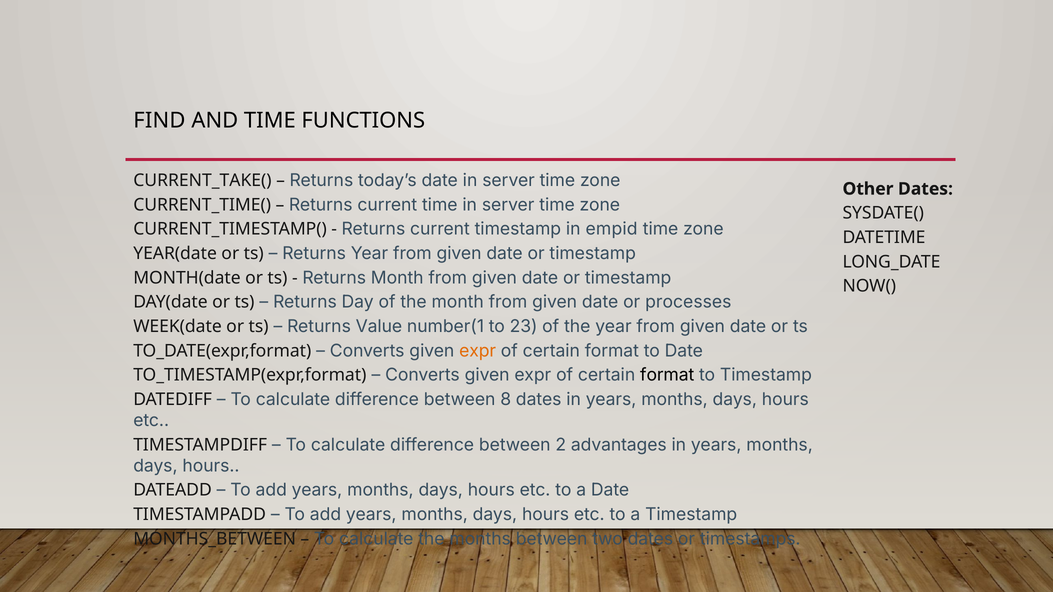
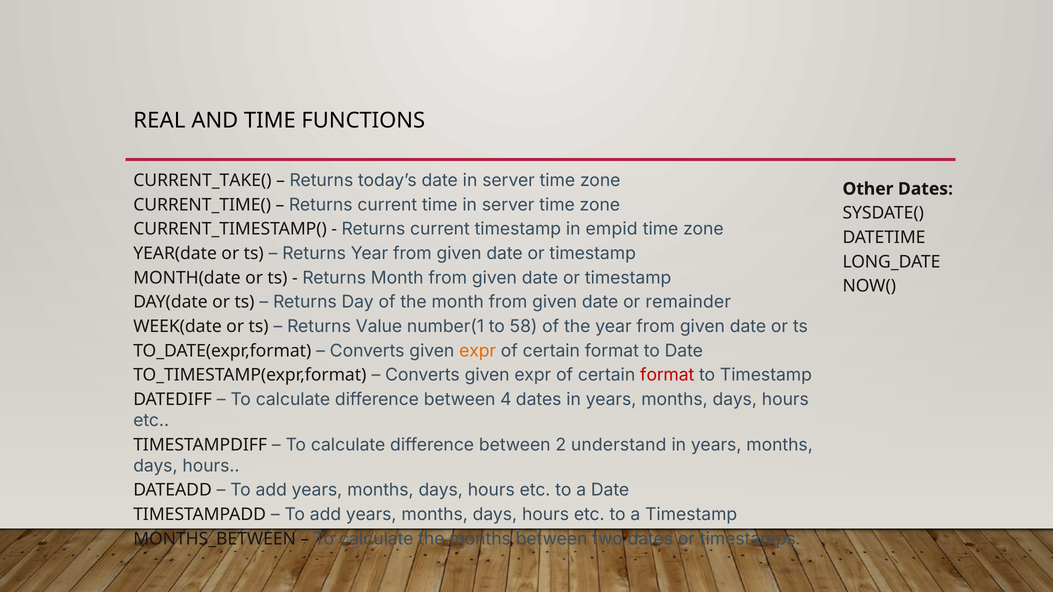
FIND: FIND -> REAL (159, 121)
processes: processes -> remainder (688, 302)
23: 23 -> 58 (524, 327)
format colour: black -> red (667, 375)
8: 8 -> 4 (506, 400)
advantages: advantages -> understand (619, 445)
